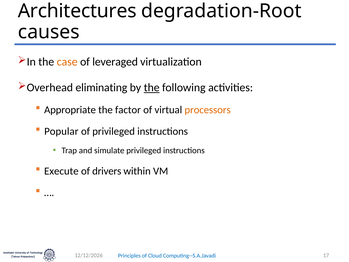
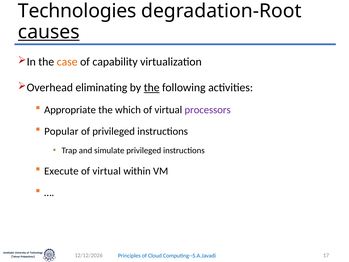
Architectures: Architectures -> Technologies (77, 11)
causes underline: none -> present (49, 32)
leveraged: leveraged -> capability (115, 62)
factor: factor -> which (128, 110)
processors colour: orange -> purple (208, 110)
drivers: drivers -> virtual (107, 171)
